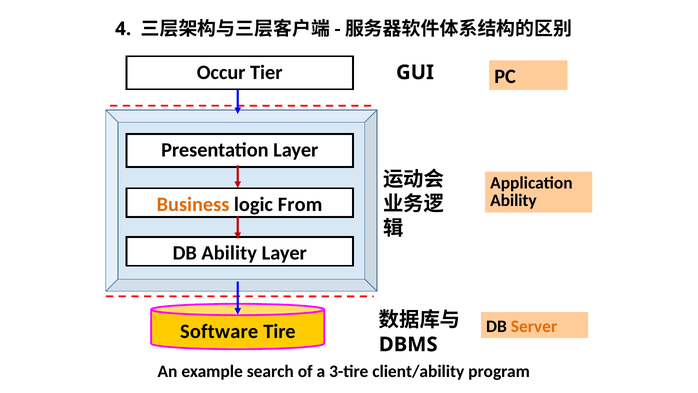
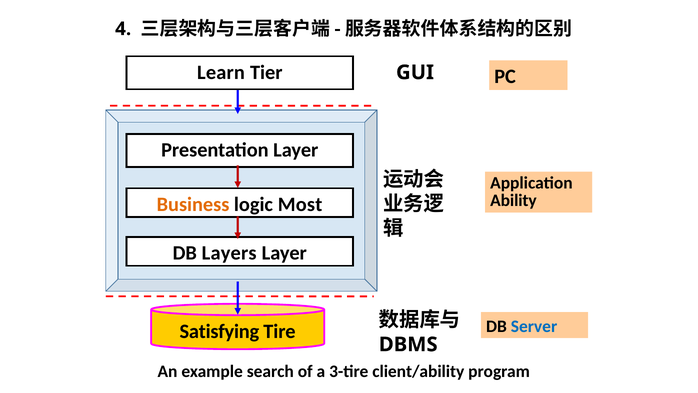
Occur: Occur -> Learn (221, 72)
From: From -> Most (300, 204)
DB Ability: Ability -> Layers (229, 253)
Server colour: orange -> blue (534, 326)
Software: Software -> Satisfying (219, 331)
